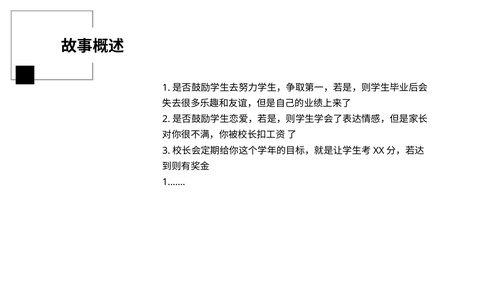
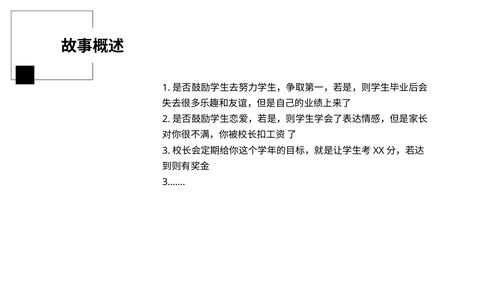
1.……: 1.…… -> 3.…… (174, 182)
